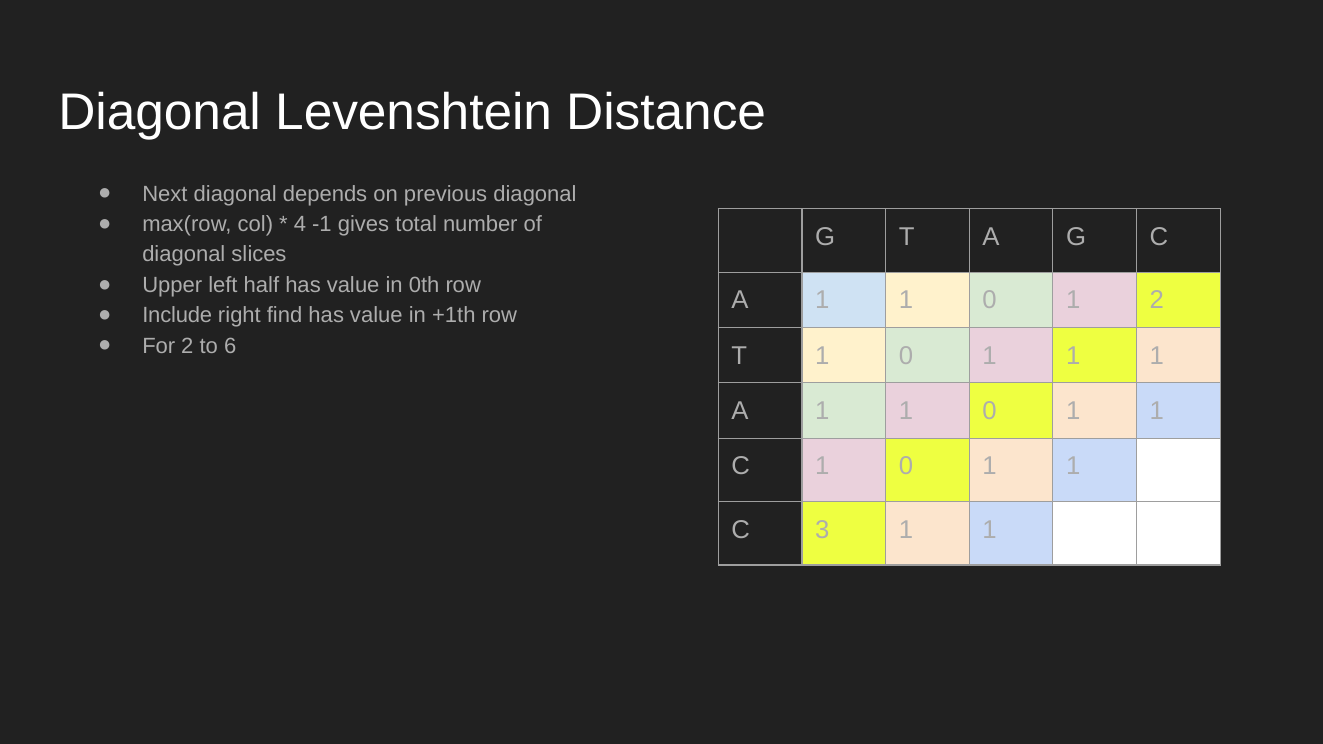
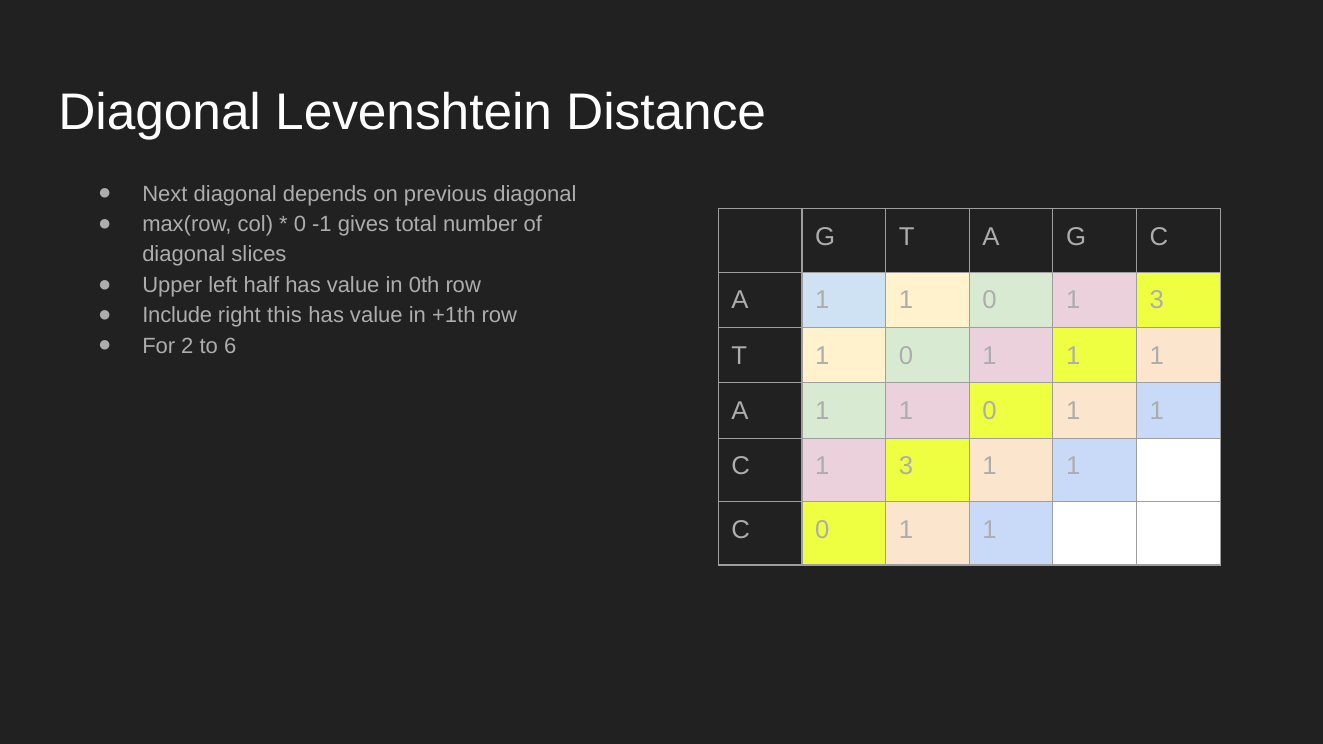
4: 4 -> 0 (300, 224)
0 1 2: 2 -> 3 (1157, 300)
find: find -> this (285, 316)
C 1 0: 0 -> 3 (906, 466)
C 3: 3 -> 0 (822, 530)
